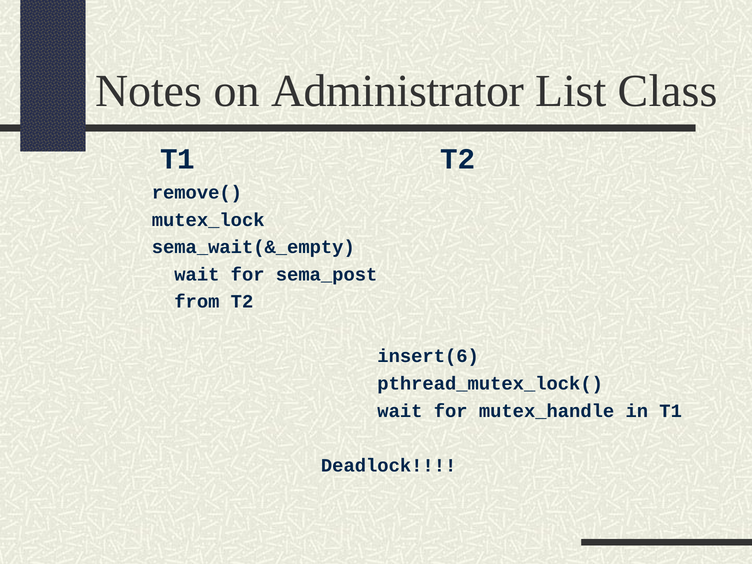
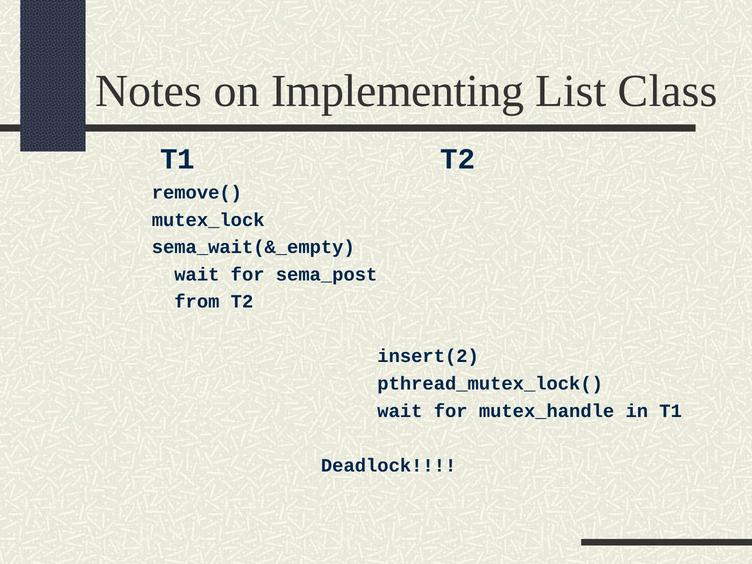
Administrator: Administrator -> Implementing (398, 91)
insert(6: insert(6 -> insert(2 (428, 356)
